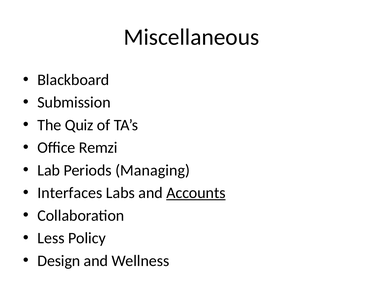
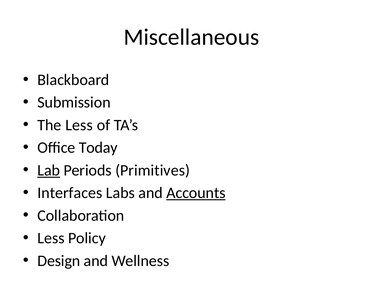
The Quiz: Quiz -> Less (79, 125)
Remzi: Remzi -> Today (98, 147)
Lab underline: none -> present (49, 170)
Managing: Managing -> Primitives (153, 170)
